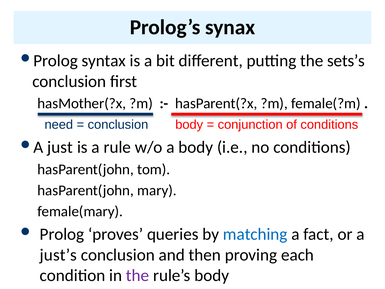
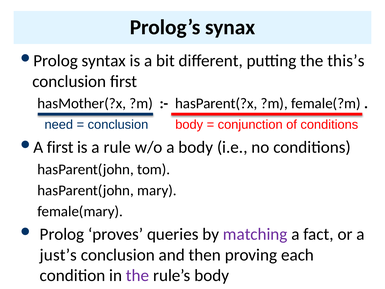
sets’s: sets’s -> this’s (346, 61)
just: just -> first (60, 147)
matching colour: blue -> purple (255, 234)
